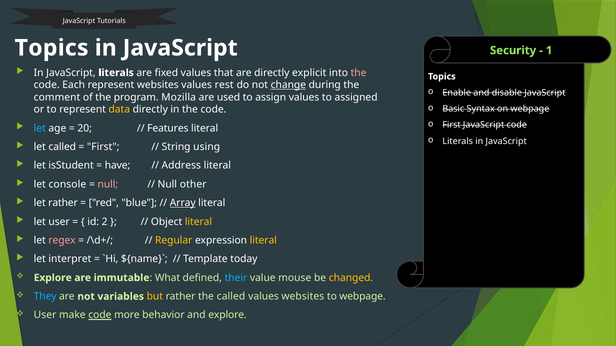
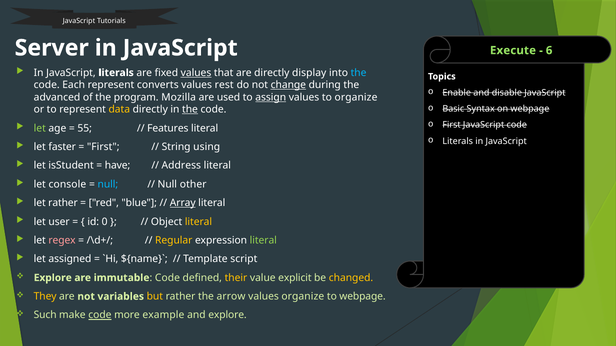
Topics: Topics -> Server (52, 48)
Security: Security -> Execute (513, 50)
1: 1 -> 6 (549, 50)
values underline: none -> present (196, 73)
explicit: explicit -> display (309, 73)
the colour: pink -> light blue (359, 73)
represent websites: websites -> converts (158, 85)
comment: comment -> advanced (57, 97)
assign underline: none -> present (271, 97)
to assigned: assigned -> organize (356, 97)
the underline: none -> present (190, 110)
let colour: light blue -> light green (40, 128)
20: 20 -> 55 (85, 128)
let called: called -> faster (62, 147)
null colour: pink -> light blue (108, 185)
2: 2 -> 0 (105, 222)
literal colour: yellow -> light green (263, 241)
interpret: interpret -> assigned (70, 259)
today: today -> script (244, 259)
immutable What: What -> Code (167, 278)
their colour: light blue -> yellow (236, 278)
mouse: mouse -> explicit (295, 278)
They colour: light blue -> yellow (45, 297)
the called: called -> arrow (231, 297)
values websites: websites -> organize (303, 297)
User: User -> Such (45, 316)
behavior: behavior -> example (163, 316)
